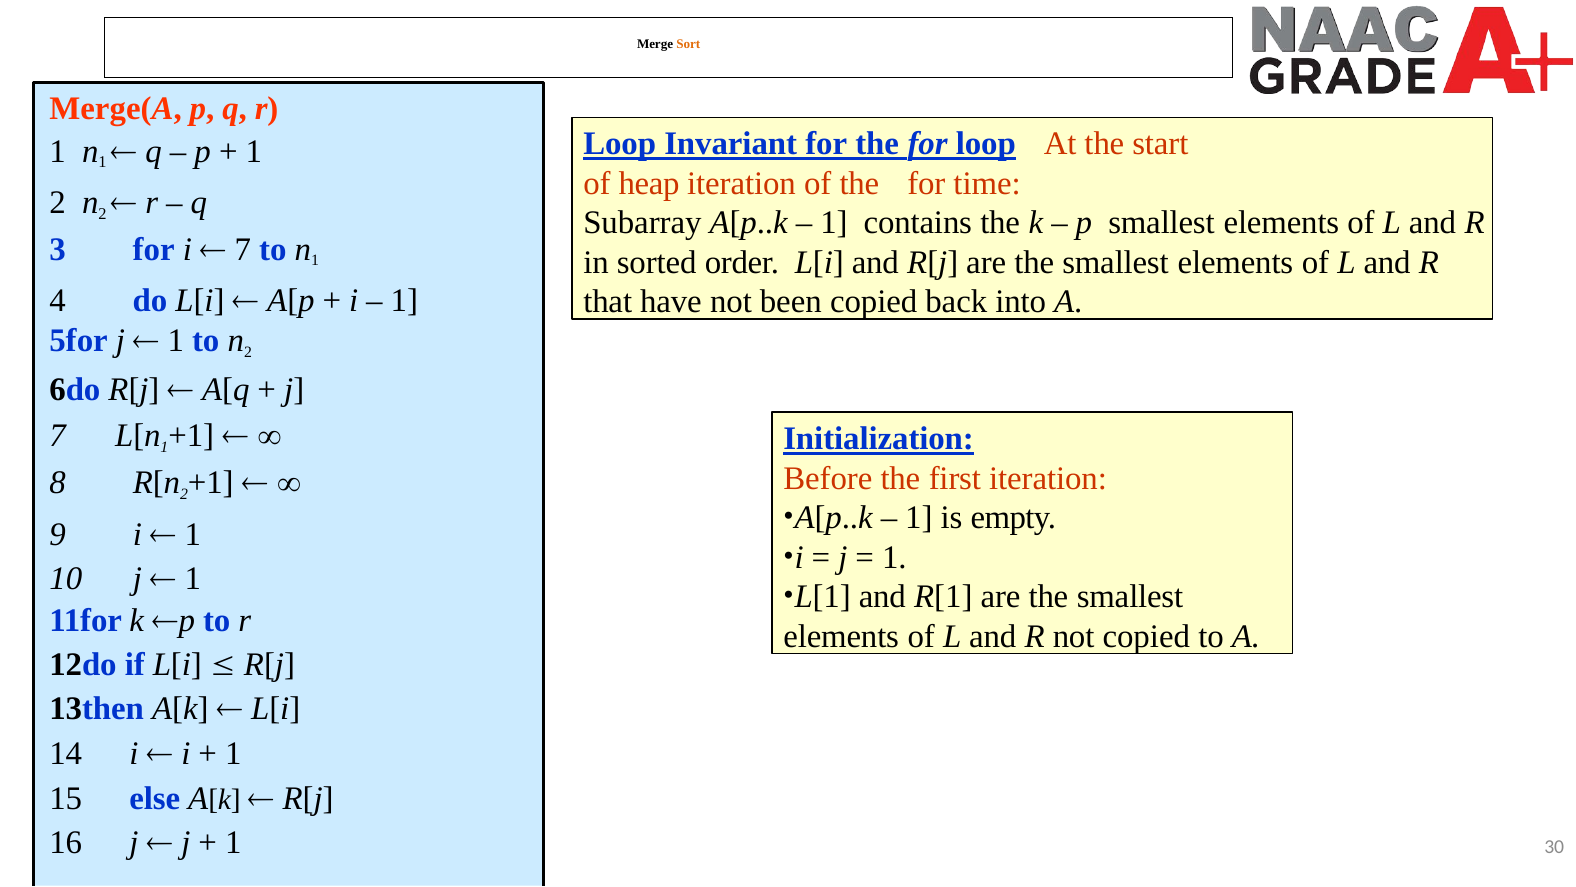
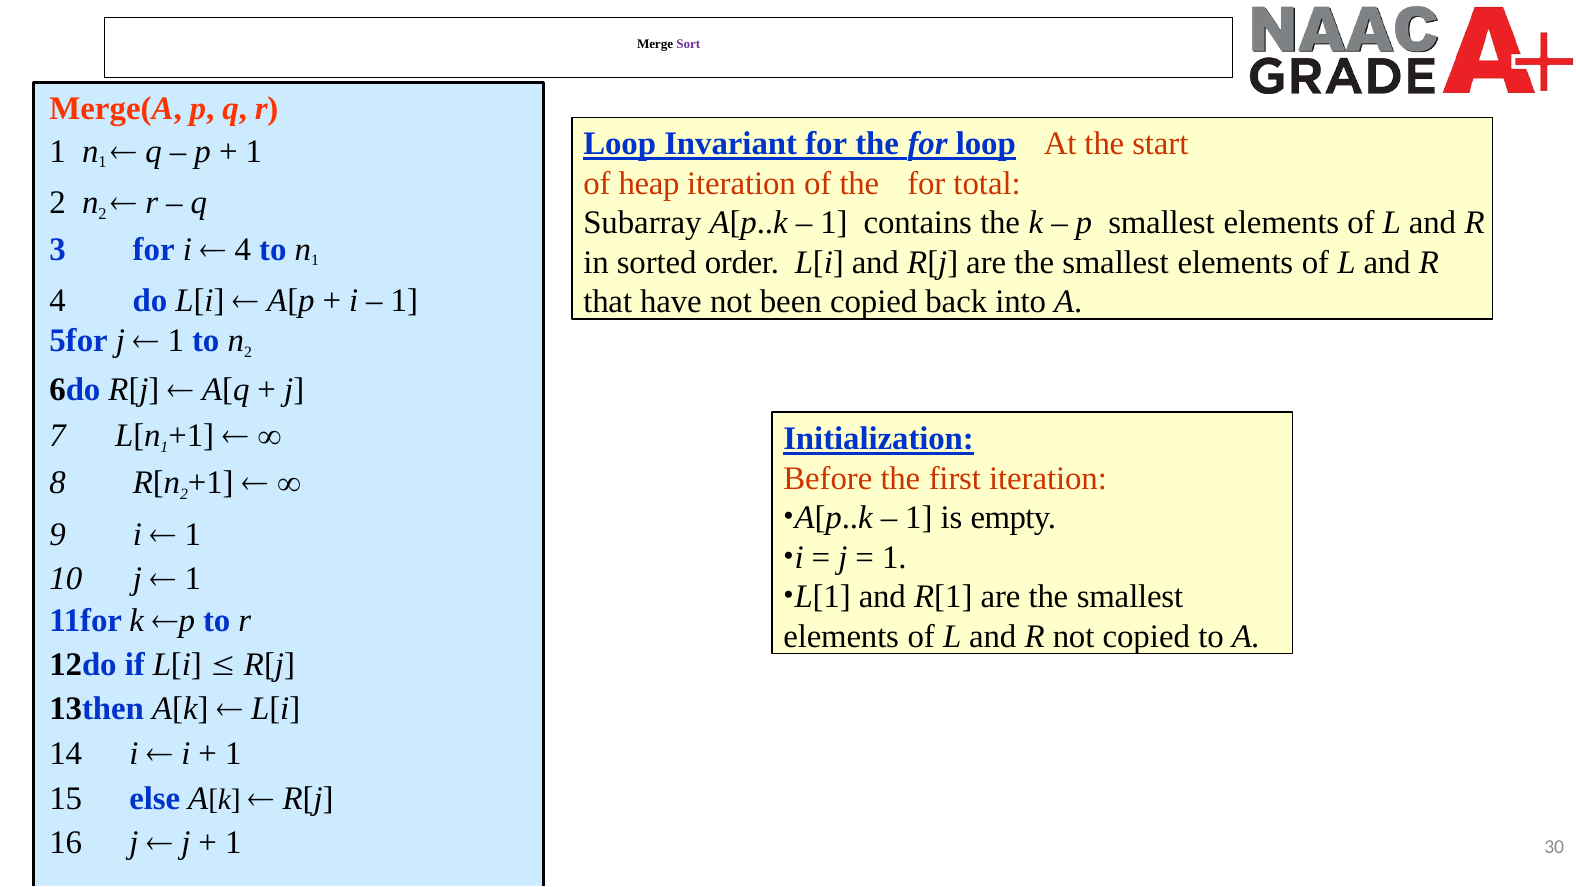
Sort colour: orange -> purple (688, 44)
time: time -> total (987, 183)
7: 7 -> 4 (243, 249)
